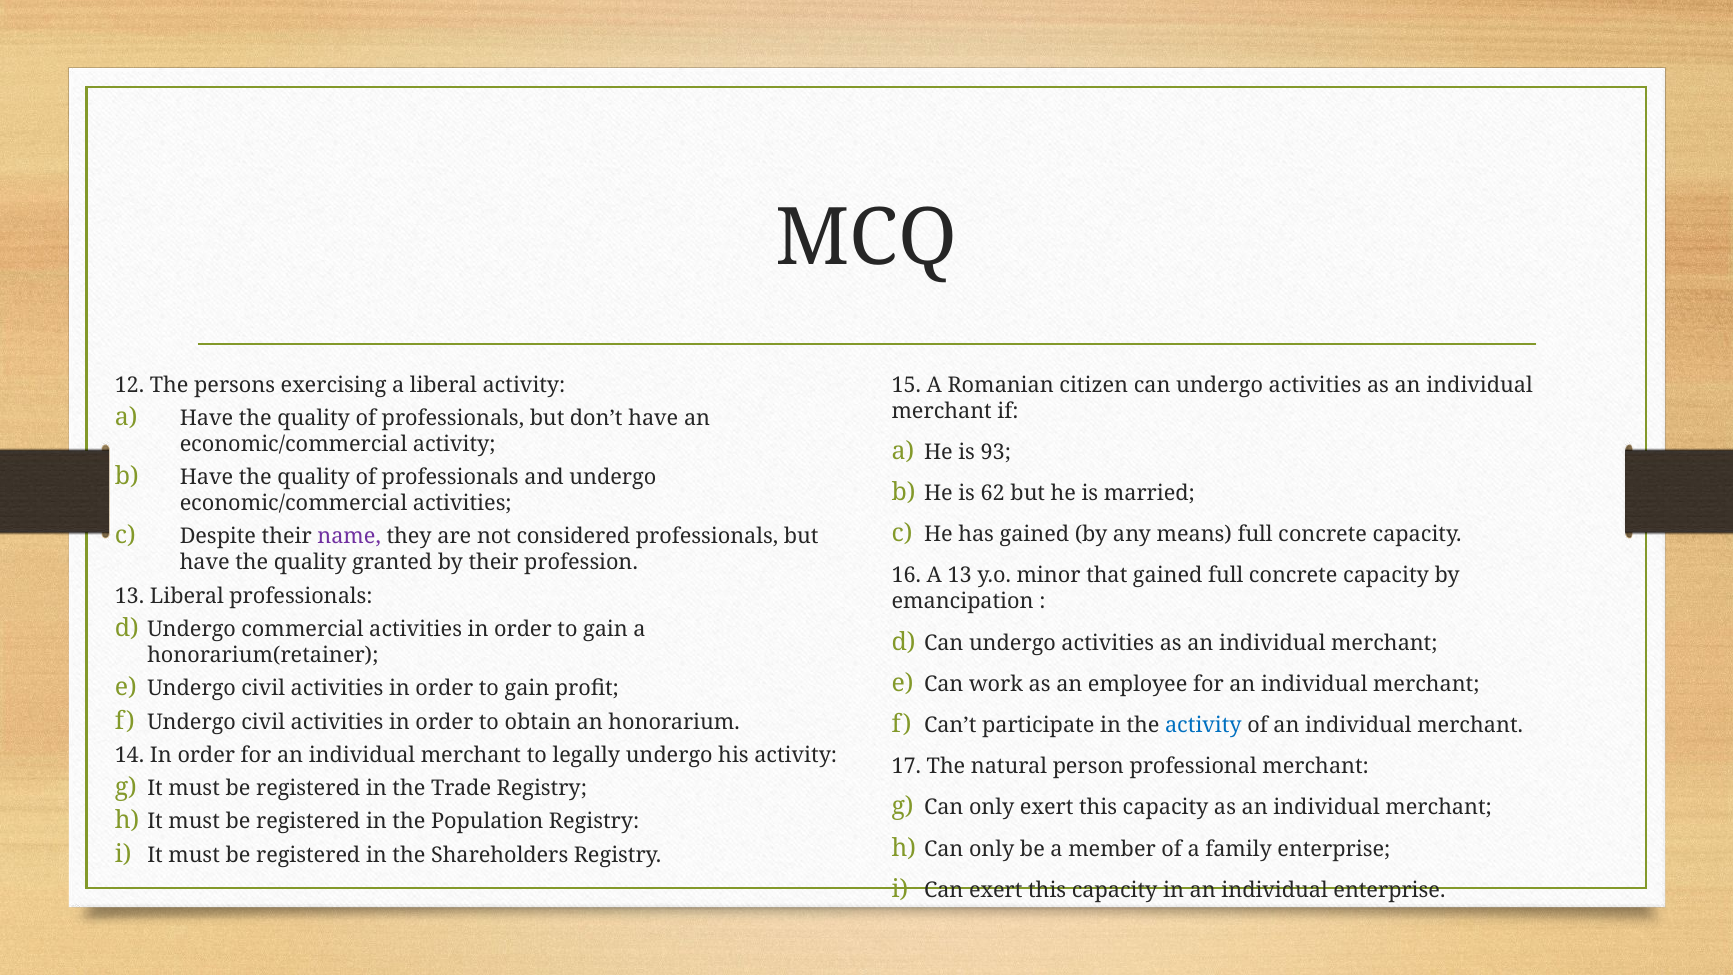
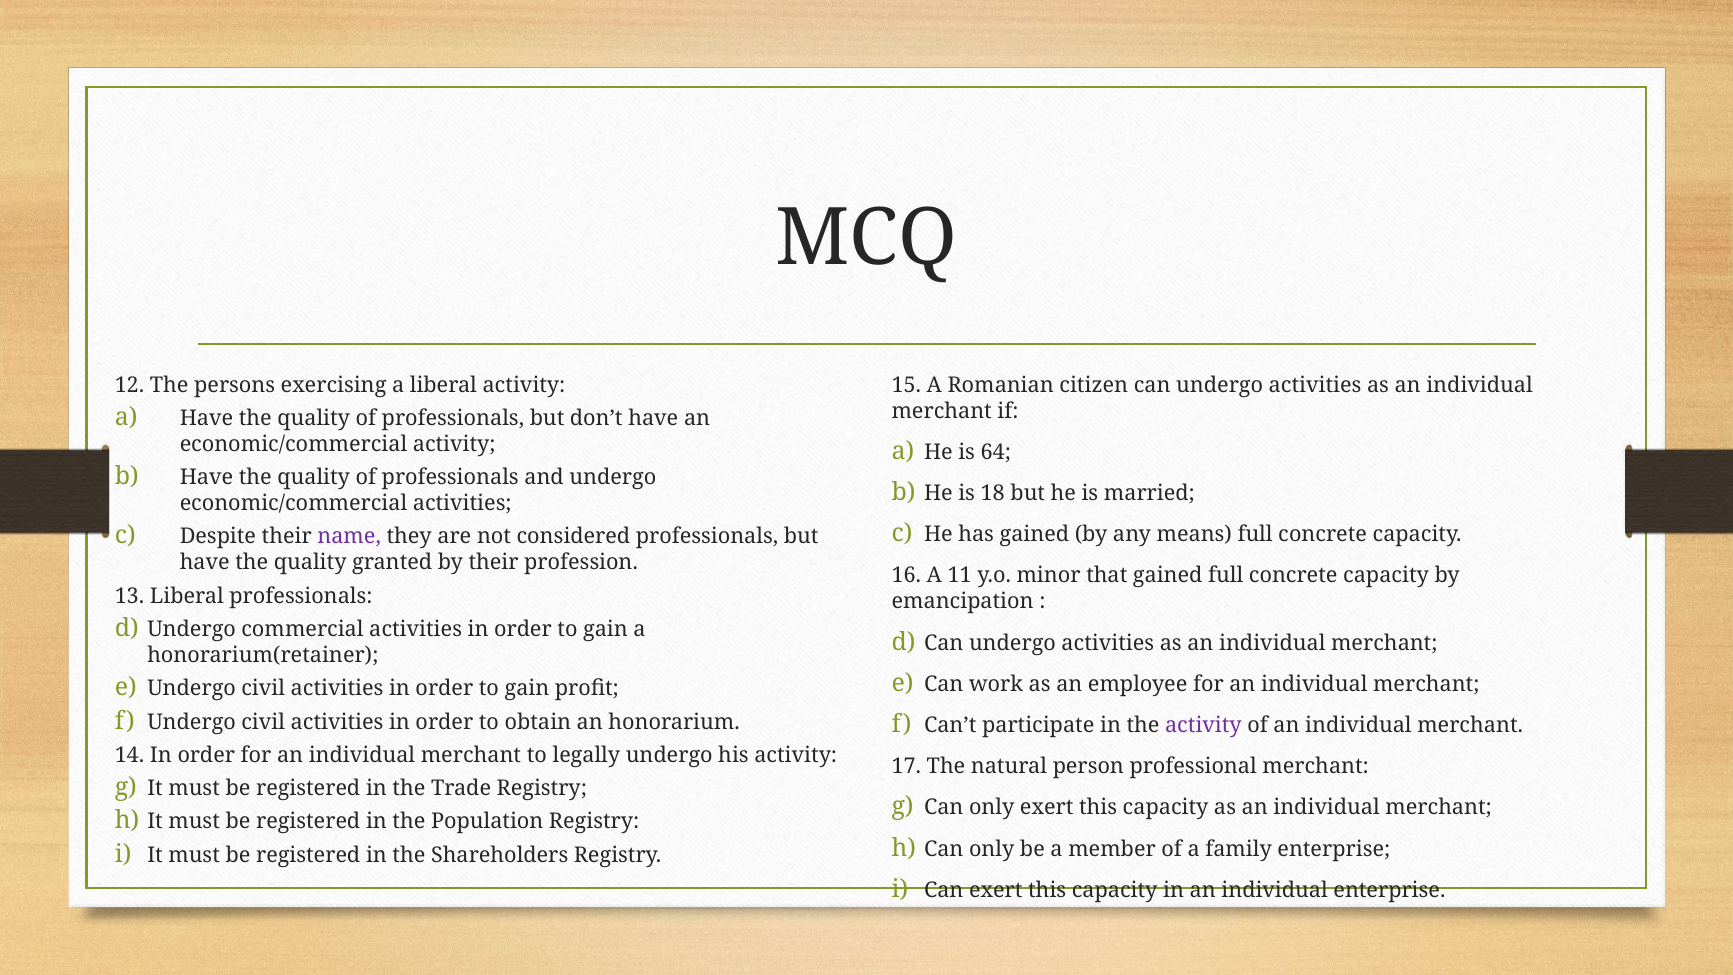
93: 93 -> 64 (996, 452)
62: 62 -> 18 (993, 493)
A 13: 13 -> 11 (960, 576)
activity colour: blue -> purple (1203, 725)
